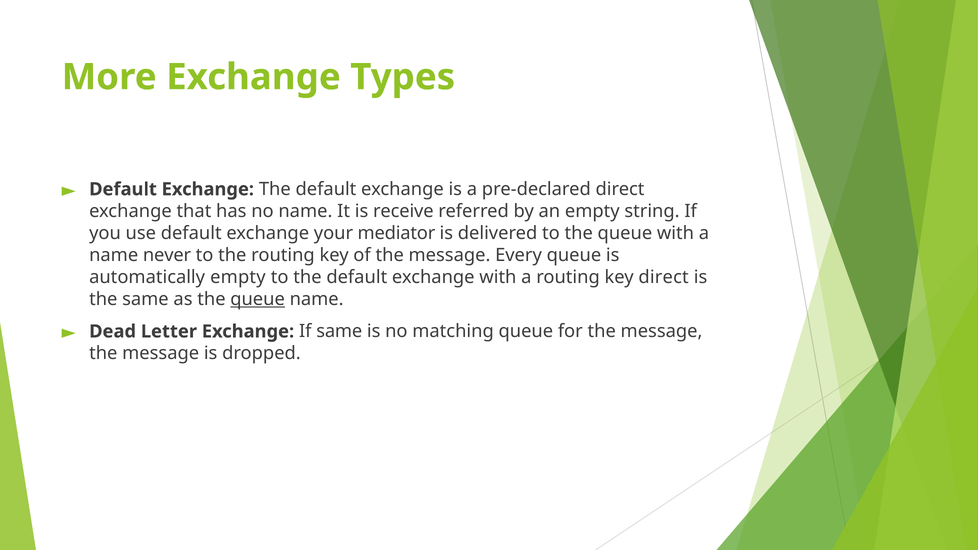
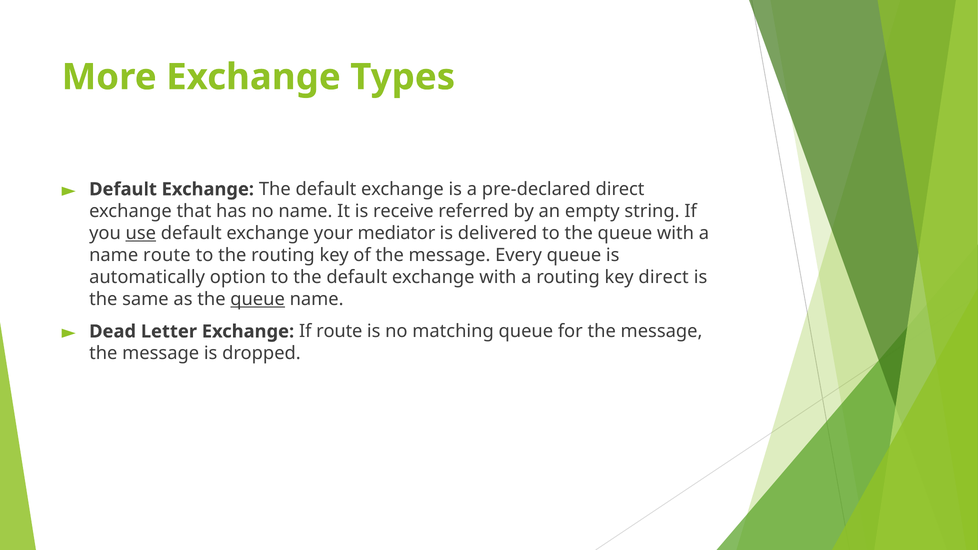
use underline: none -> present (141, 233)
name never: never -> route (167, 255)
automatically empty: empty -> option (238, 277)
If same: same -> route (339, 332)
